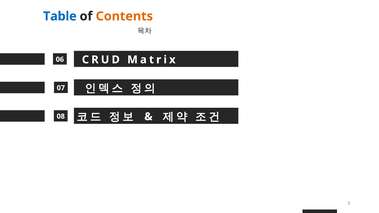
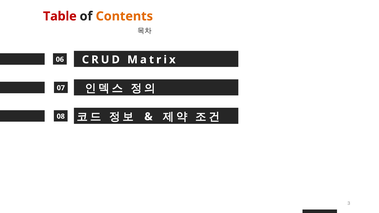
Table colour: blue -> red (60, 16)
